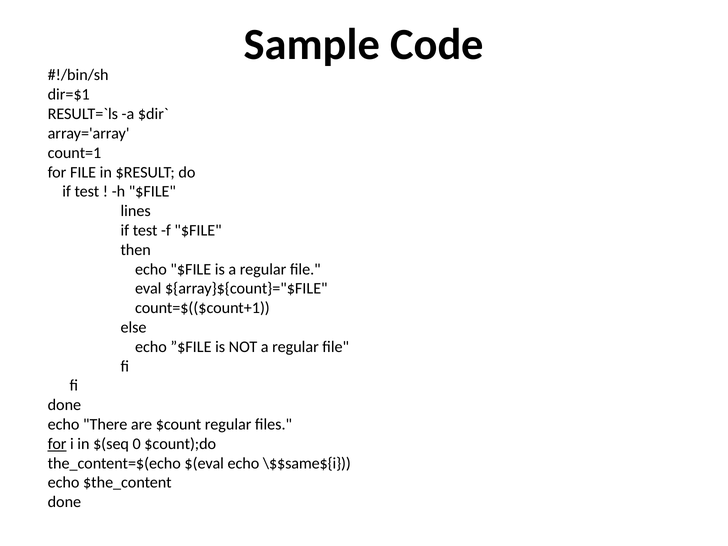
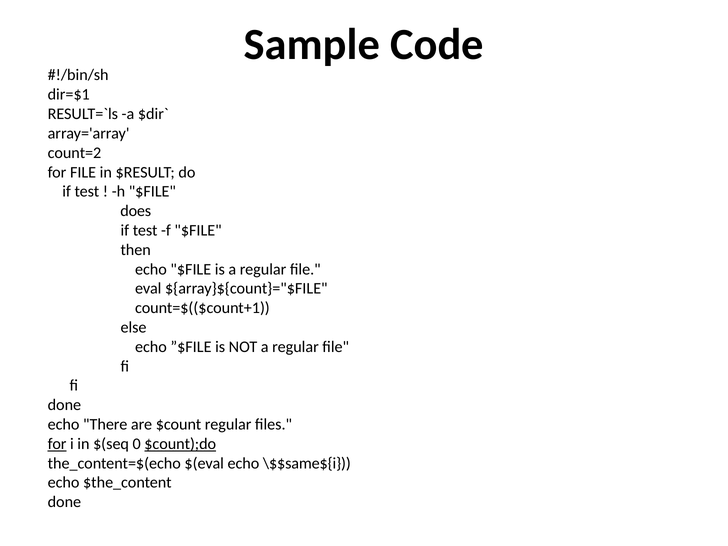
count=1: count=1 -> count=2 (74, 153)
lines: lines -> does (136, 211)
$count);do underline: none -> present (180, 444)
